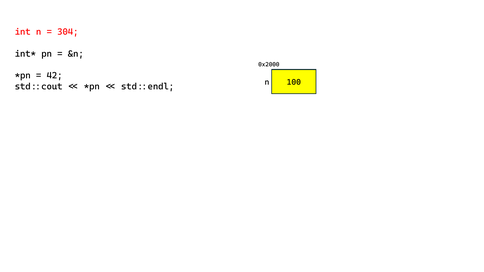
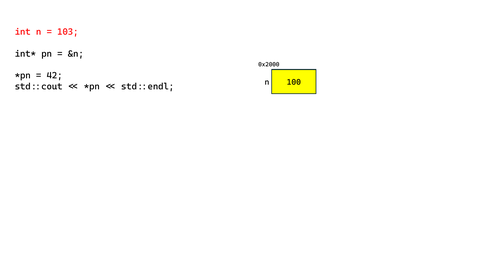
304: 304 -> 103 (68, 32)
